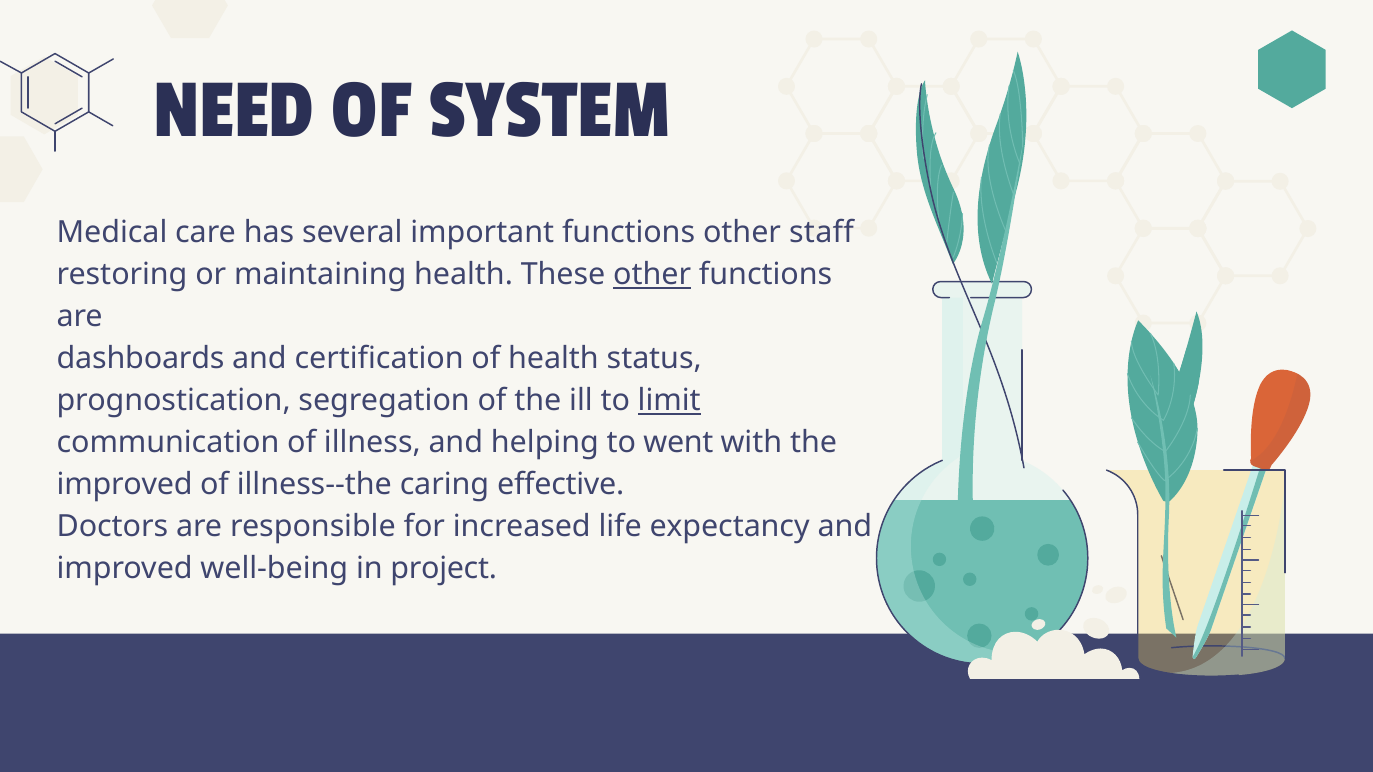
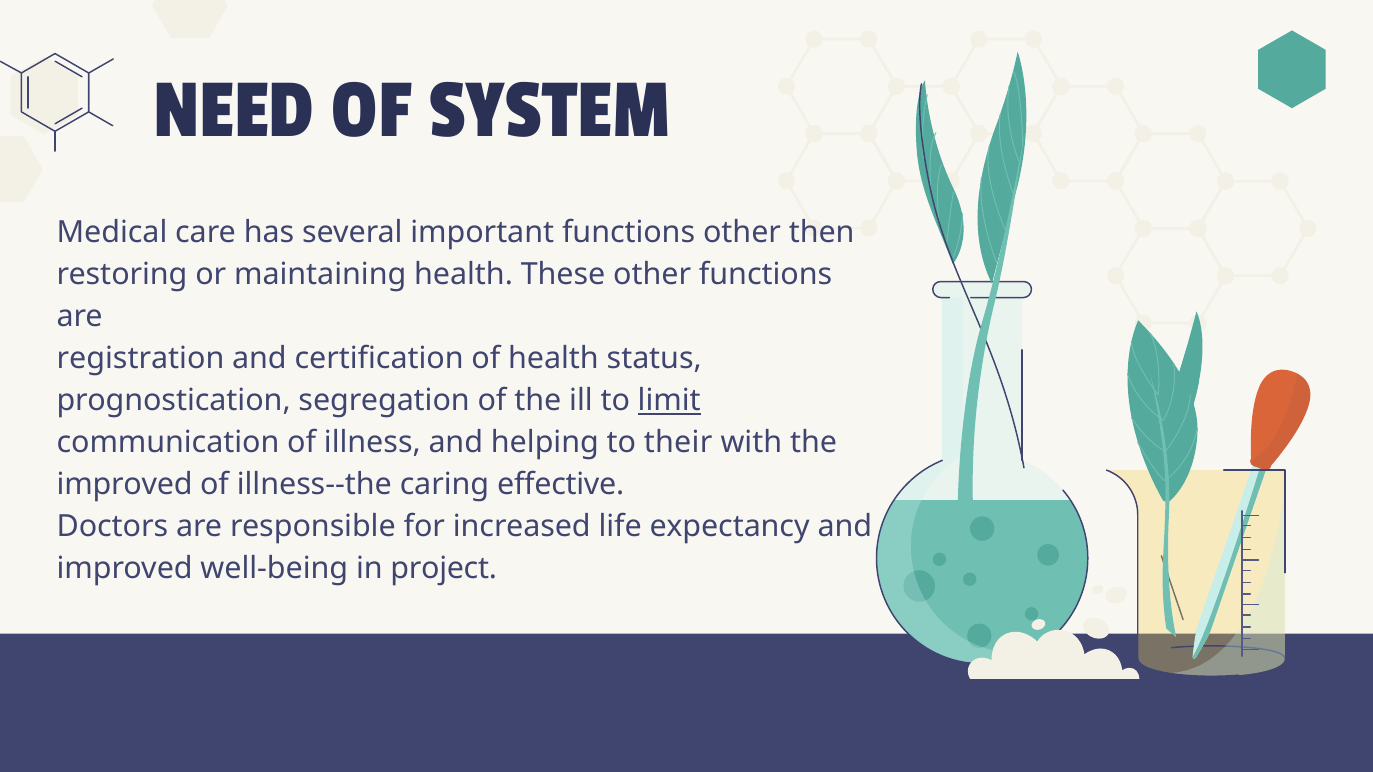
staff: staff -> then (822, 233)
other underline: present -> none (652, 275)
dashboards: dashboards -> registration (141, 359)
went: went -> their (678, 443)
